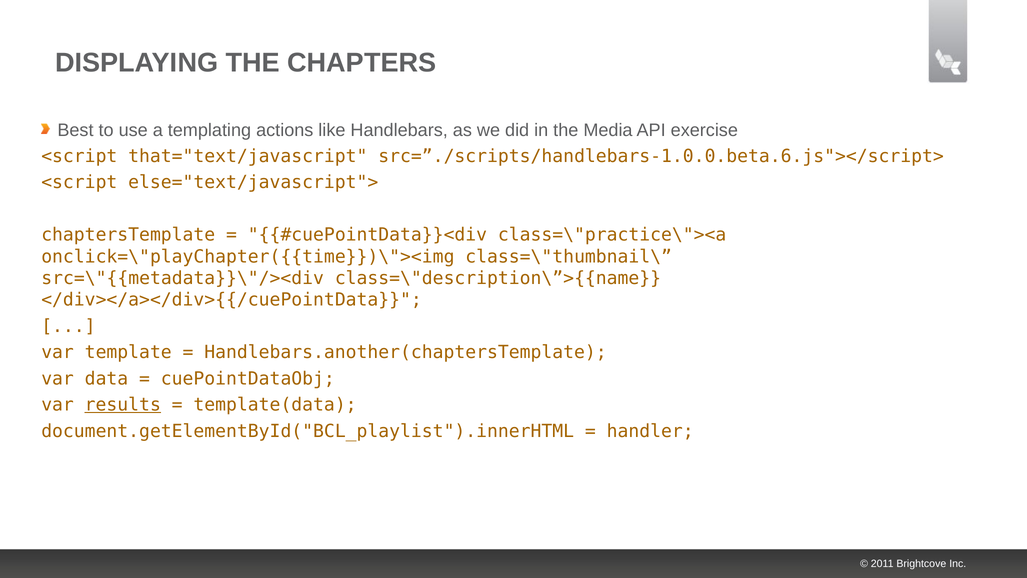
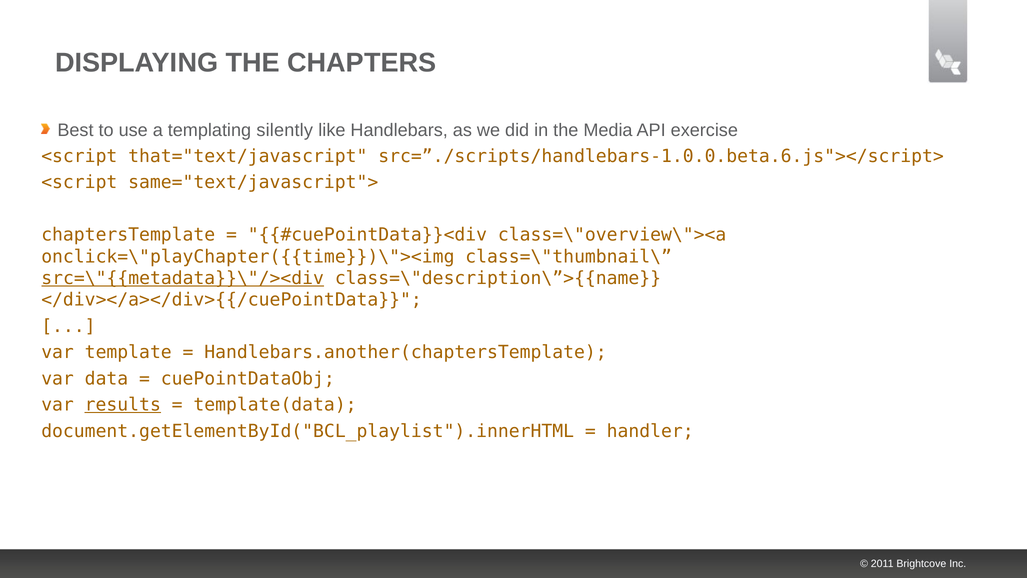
actions: actions -> silently (285, 130)
else="text/javascript">: else="text/javascript"> -> same="text/javascript"> (253, 182)
class=\"practice\"><a: class=\"practice\"><a -> class=\"overview\"><a (612, 235)
src=\"{{metadata}}\"/><div underline: none -> present (183, 278)
